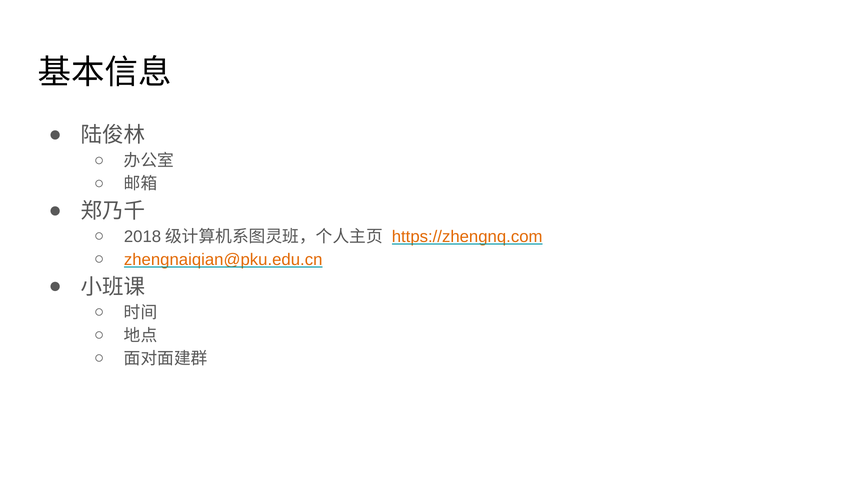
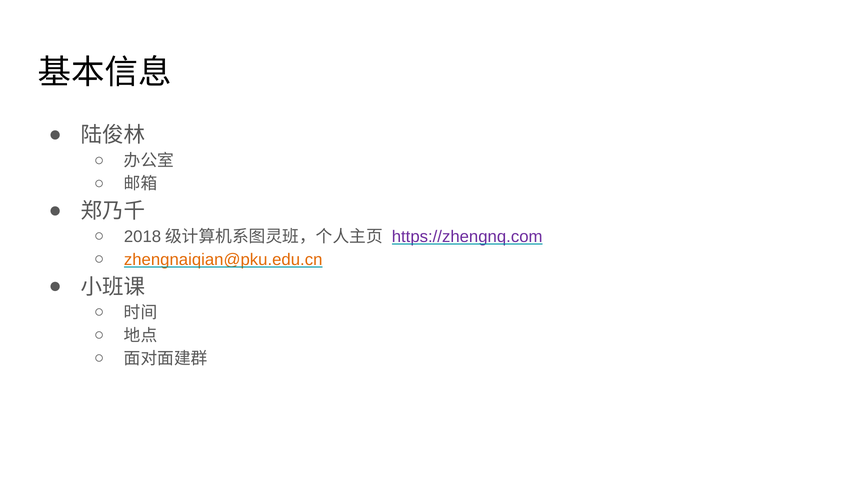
https://zhengnq.com colour: orange -> purple (467, 237)
